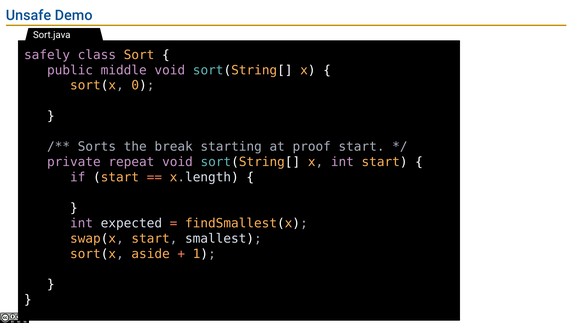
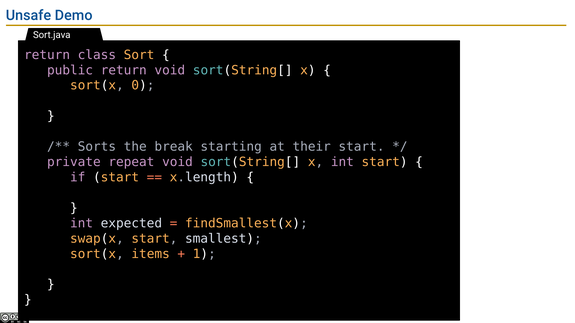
safely: safely -> return (47, 55)
public middle: middle -> return (124, 70)
proof: proof -> their (312, 147)
aside: aside -> items (151, 254)
